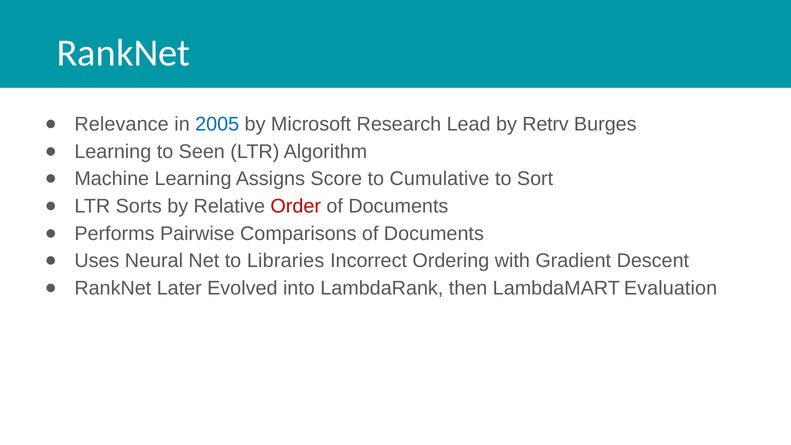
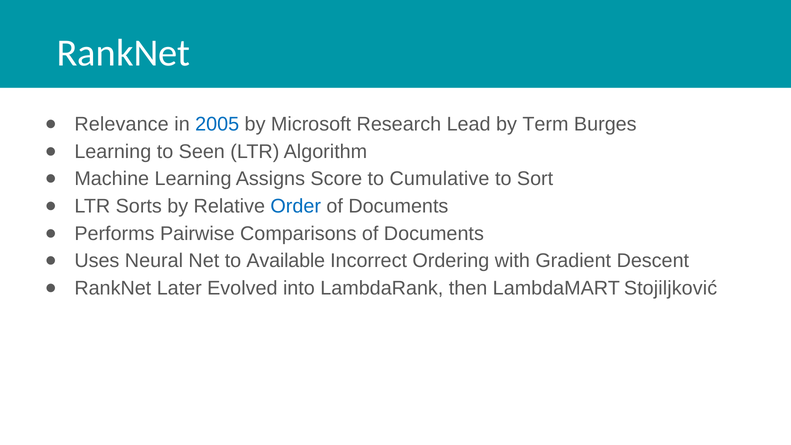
Retrv: Retrv -> Term (545, 124)
Order colour: red -> blue (296, 206)
Libraries: Libraries -> Available (286, 261)
Evaluation: Evaluation -> Stojiljković (671, 288)
